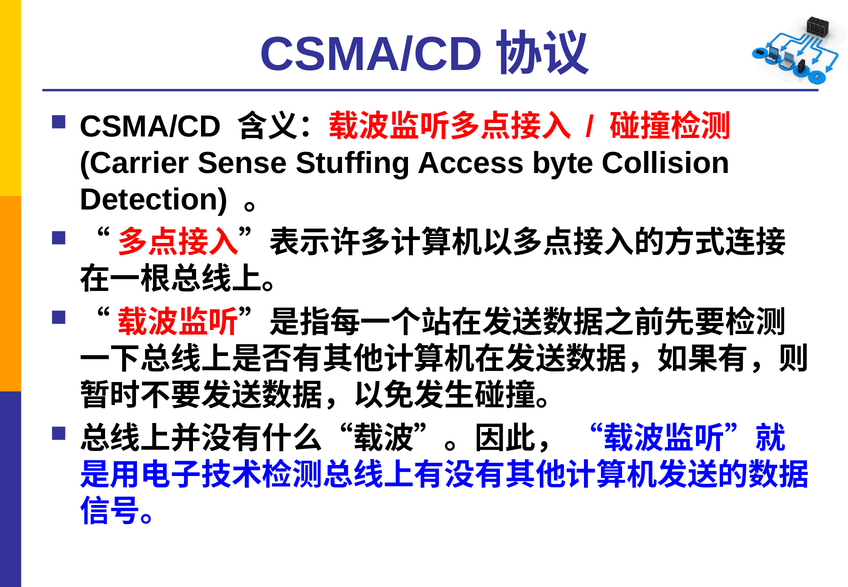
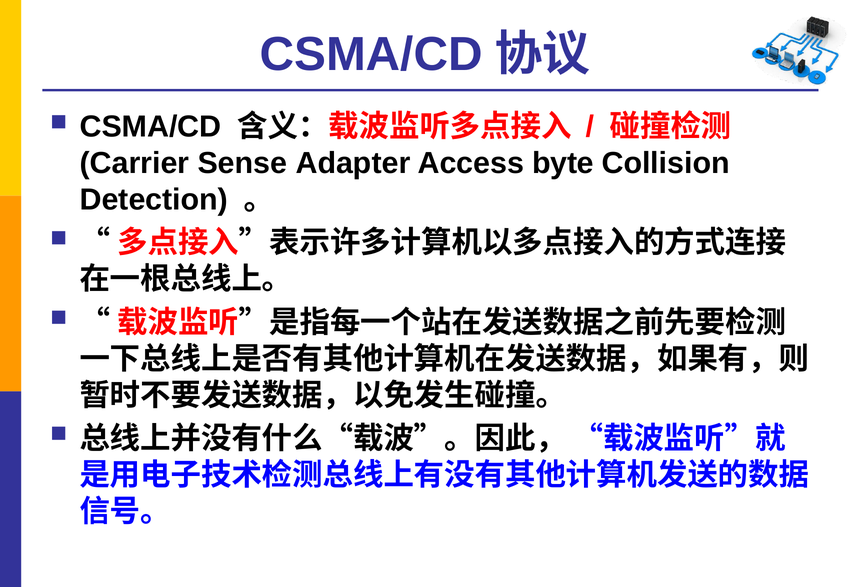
Stuffing: Stuffing -> Adapter (353, 163)
